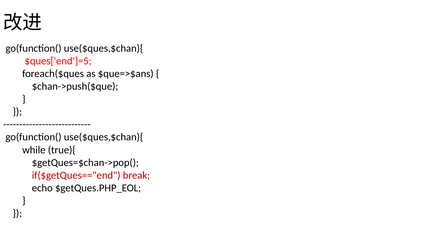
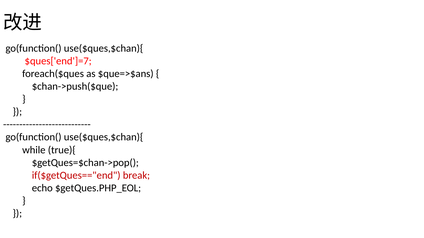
$ques['end']=5: $ques['end']=5 -> $ques['end']=7 (58, 61)
